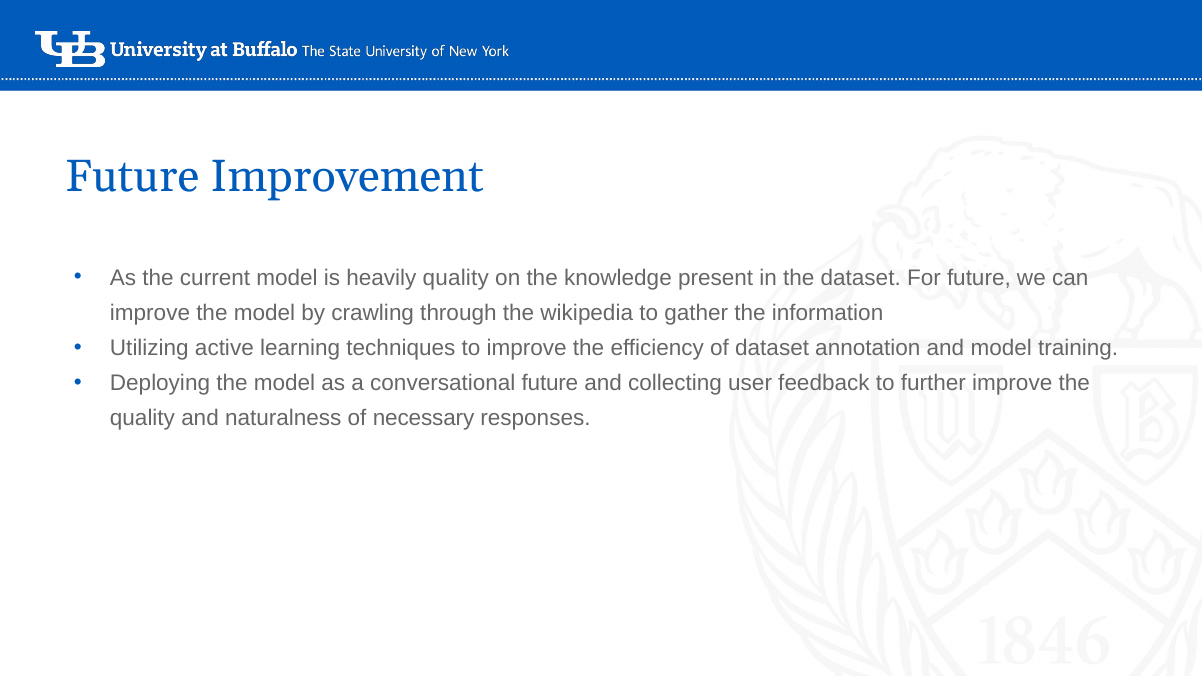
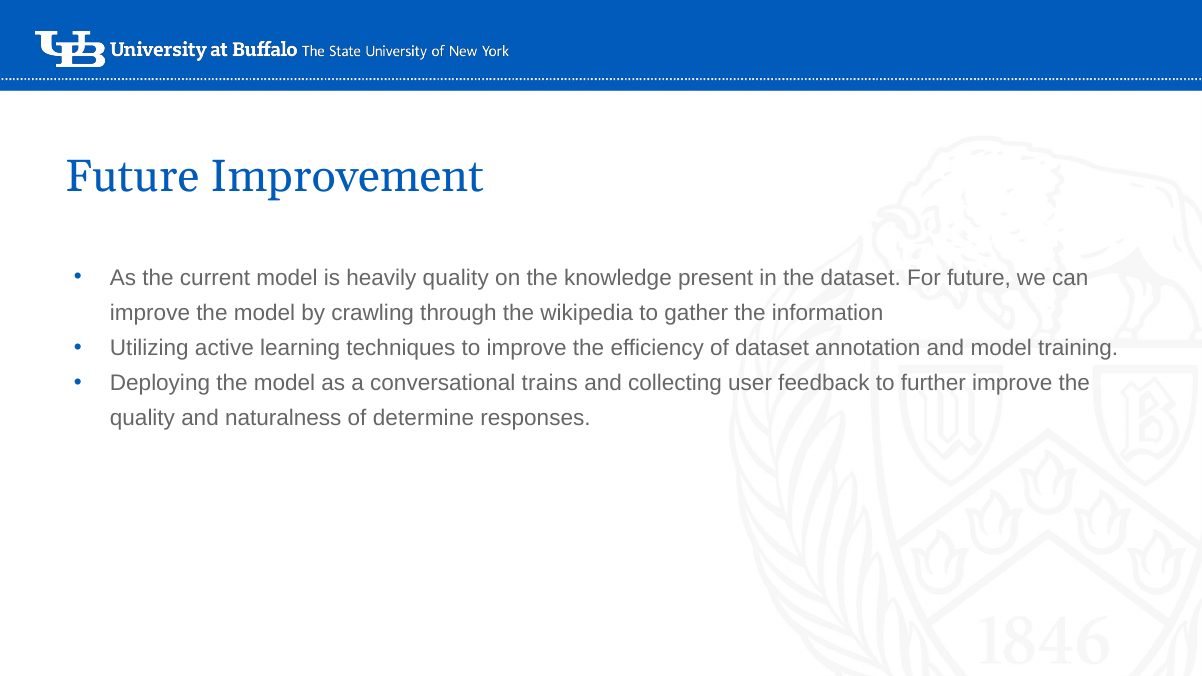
conversational future: future -> trains (550, 383)
necessary: necessary -> determine (423, 418)
